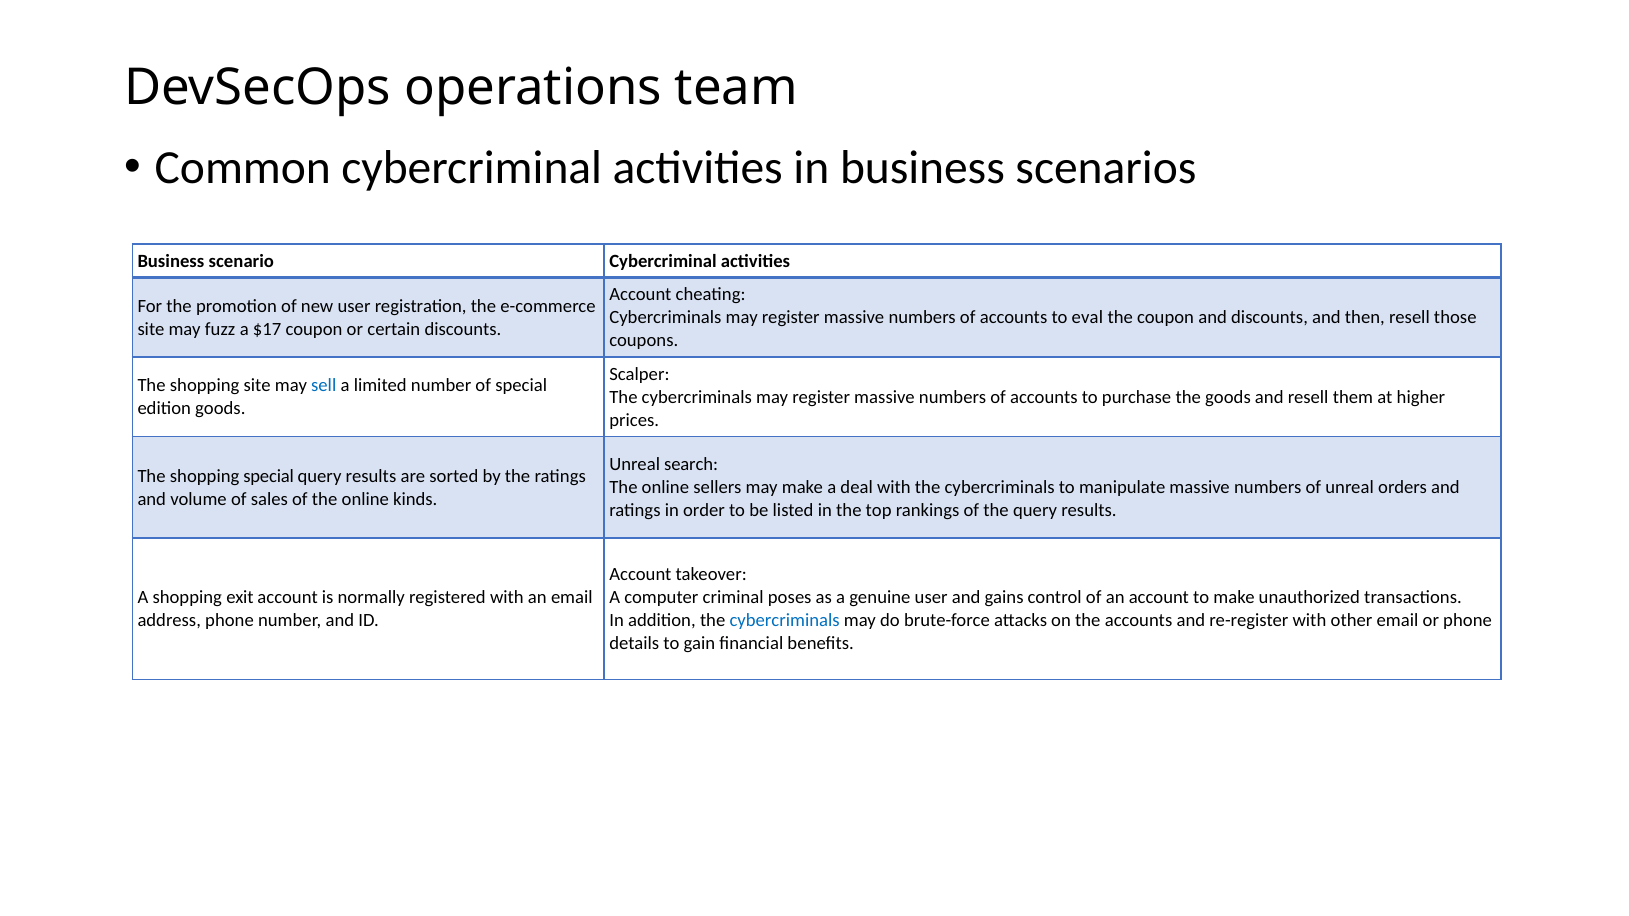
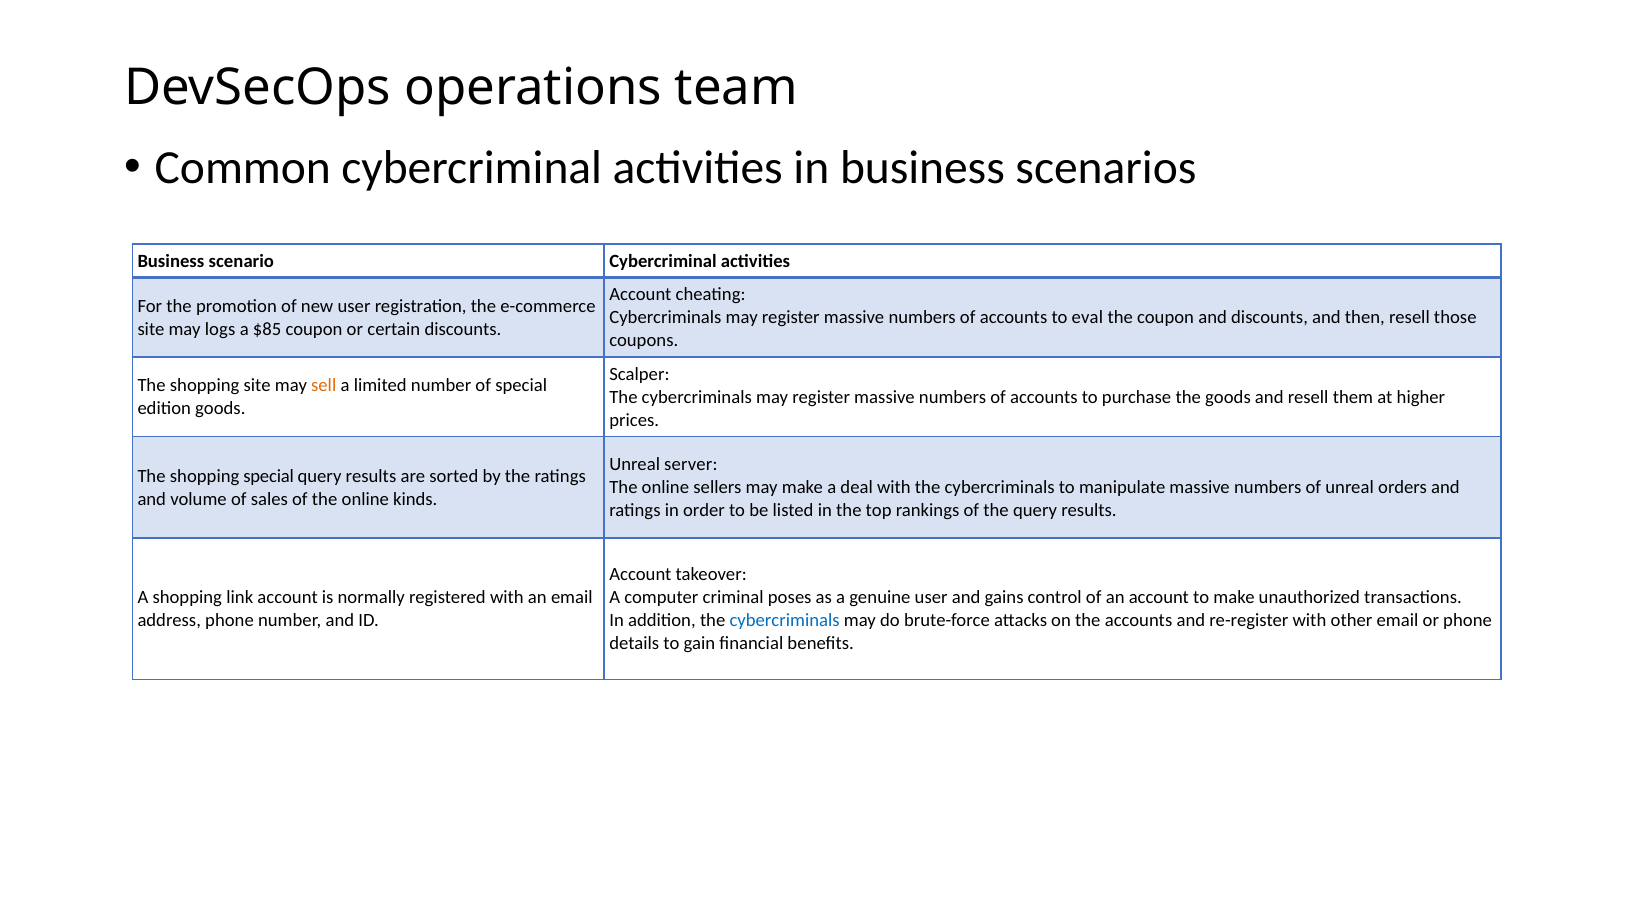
fuzz: fuzz -> logs (220, 329)
$17: $17 -> $85 (267, 329)
sell colour: blue -> orange (324, 386)
search: search -> server (691, 465)
exit: exit -> link (240, 598)
